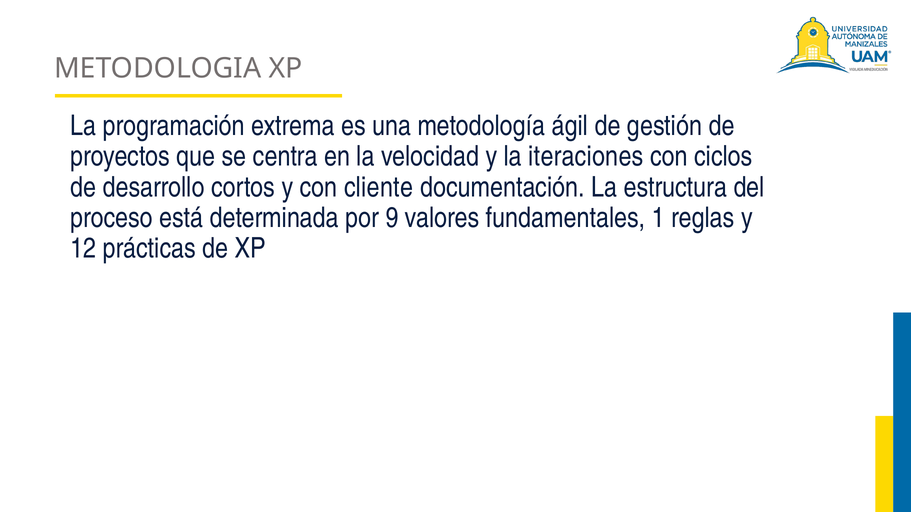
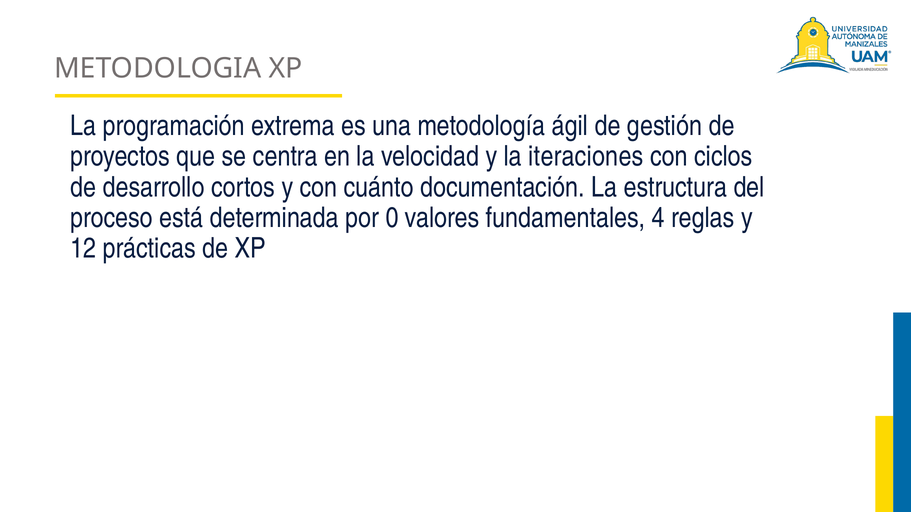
cliente: cliente -> cuánto (379, 187)
9: 9 -> 0 (392, 218)
1: 1 -> 4 (658, 218)
